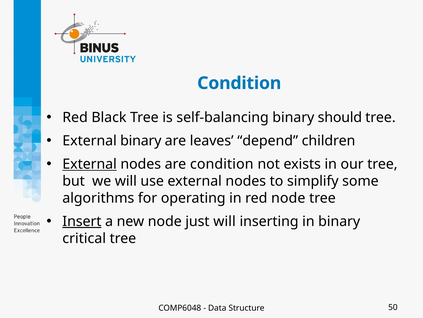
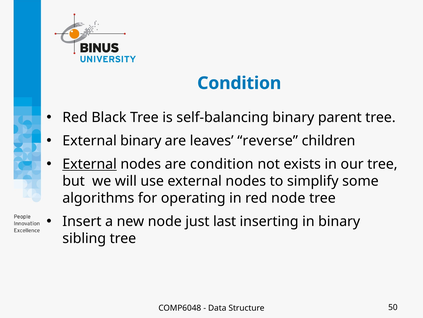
should: should -> parent (340, 117)
depend: depend -> reverse (268, 141)
Insert underline: present -> none (82, 221)
just will: will -> last (225, 221)
critical: critical -> sibling (84, 238)
